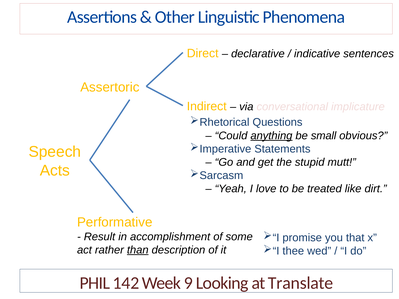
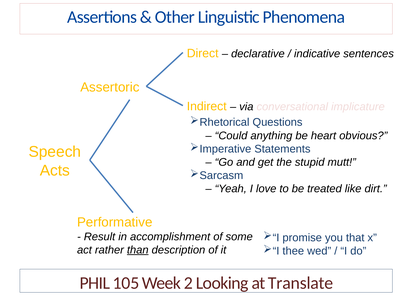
anything underline: present -> none (271, 136)
small: small -> heart (324, 136)
142: 142 -> 105 (126, 283)
9: 9 -> 2 (188, 283)
